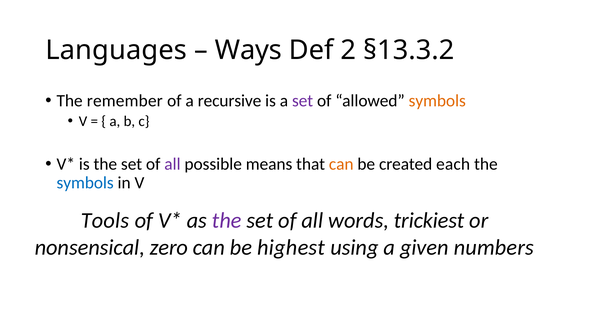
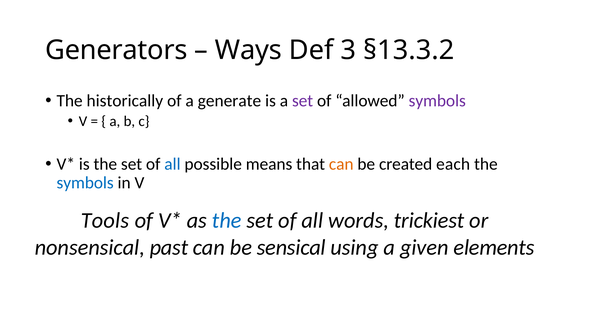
Languages: Languages -> Generators (116, 50)
2: 2 -> 3 (348, 50)
remember: remember -> historically (125, 101)
recursive: recursive -> generate (229, 101)
symbols colour: orange -> purple (437, 101)
all colour: purple -> blue (172, 164)
the colour: purple -> blue (227, 220)
zero: zero -> past (169, 247)
highest: highest -> sensical (291, 247)
numbers: numbers -> elements (494, 247)
